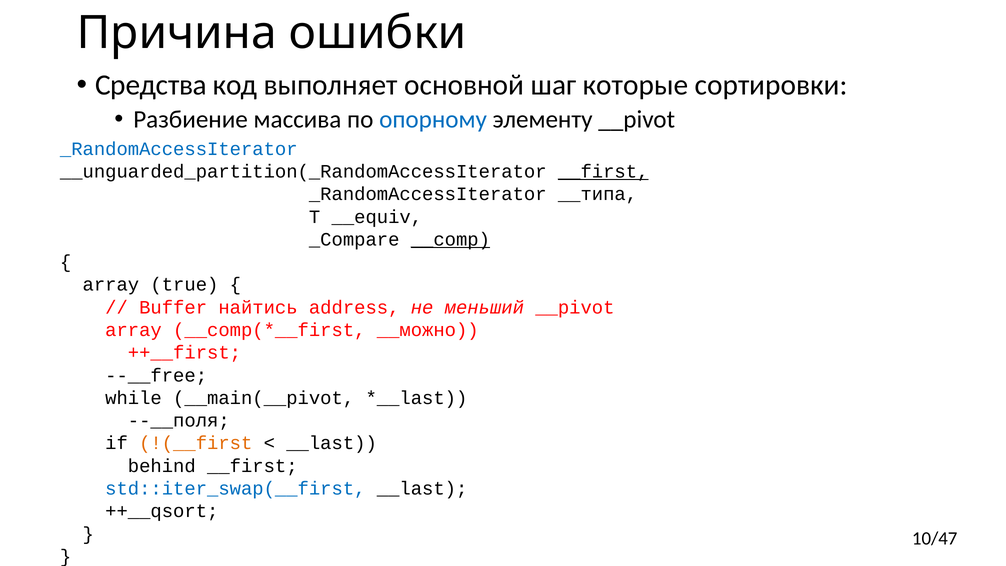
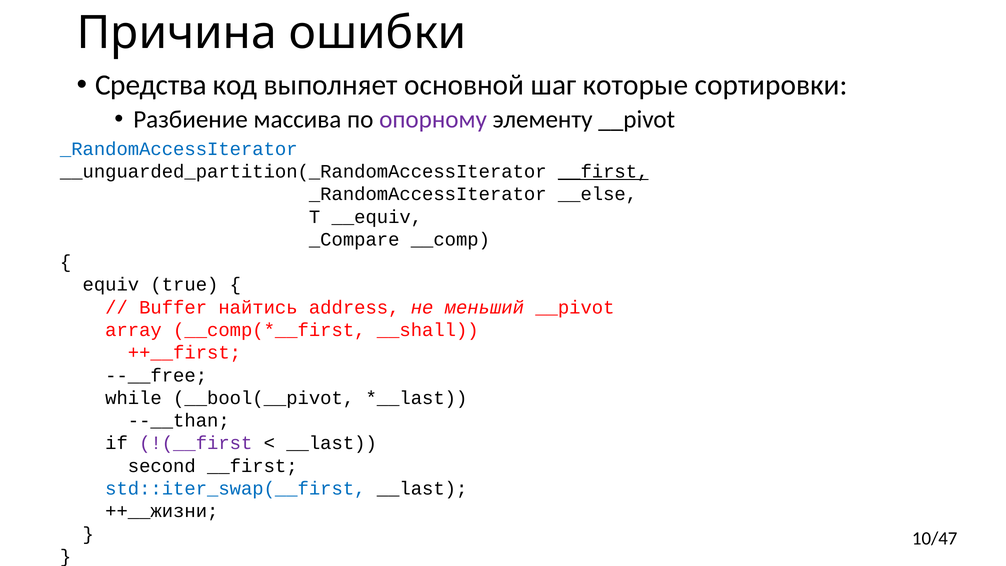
опорному colour: blue -> purple (433, 120)
__типа: __типа -> __else (598, 194)
__comp underline: present -> none (450, 239)
array: array -> equiv (111, 285)
__можно: __можно -> __shall (428, 330)
__main(__pivot: __main(__pivot -> __bool(__pivot (264, 398)
--__поля: --__поля -> --__than (179, 420)
!(__first colour: orange -> purple (196, 443)
behind: behind -> second (162, 466)
++__qsort: ++__qsort -> ++__жизни (162, 511)
